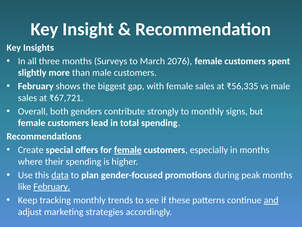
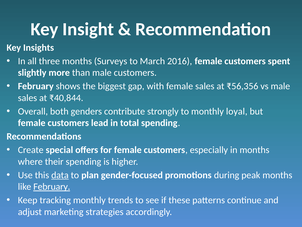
2076: 2076 -> 2016 (180, 61)
₹56,335: ₹56,335 -> ₹56,356 (242, 86)
₹67,721: ₹67,721 -> ₹40,844 (66, 98)
signs: signs -> loyal (237, 111)
female underline: present -> none (128, 150)
and underline: present -> none (271, 200)
